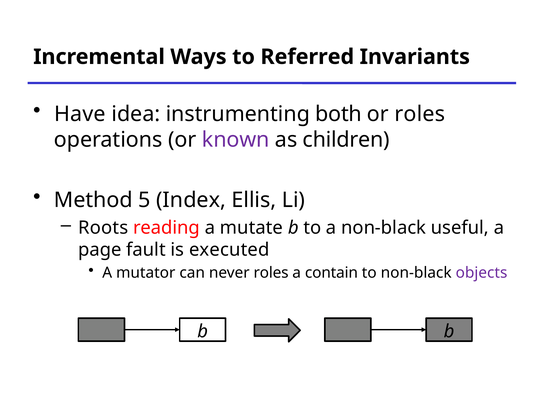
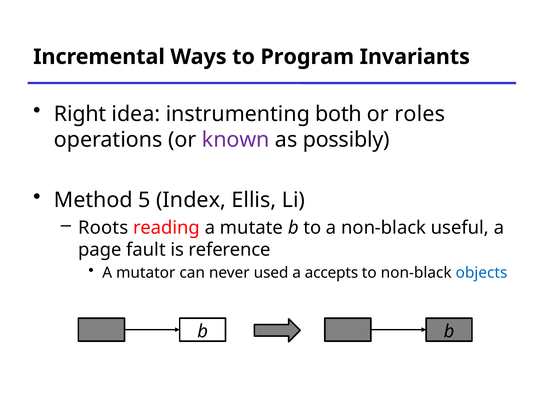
Referred: Referred -> Program (307, 57)
Have: Have -> Right (80, 114)
children: children -> possibly (346, 140)
executed: executed -> reference (230, 250)
never roles: roles -> used (271, 273)
contain: contain -> accepts (331, 273)
objects colour: purple -> blue (481, 273)
